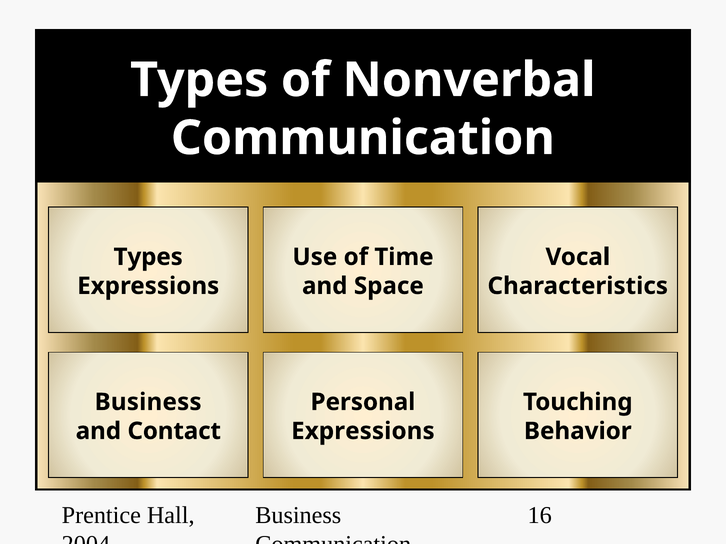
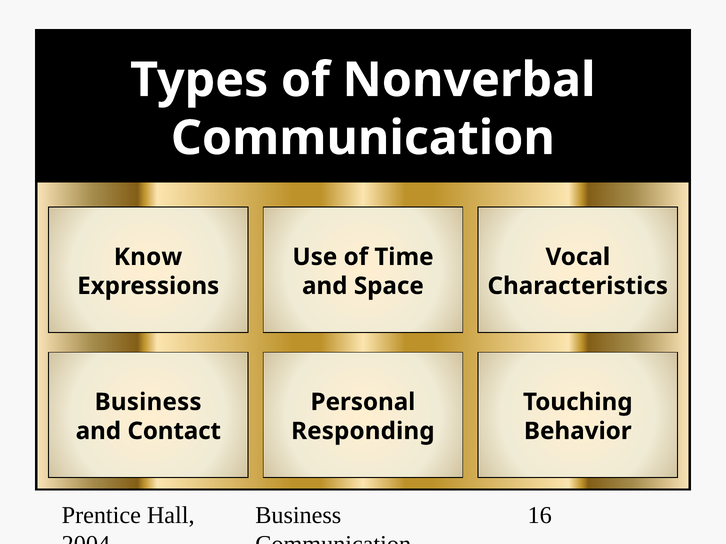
Types: Types -> Know (148, 257)
Expressions: Expressions -> Responding (363, 431)
